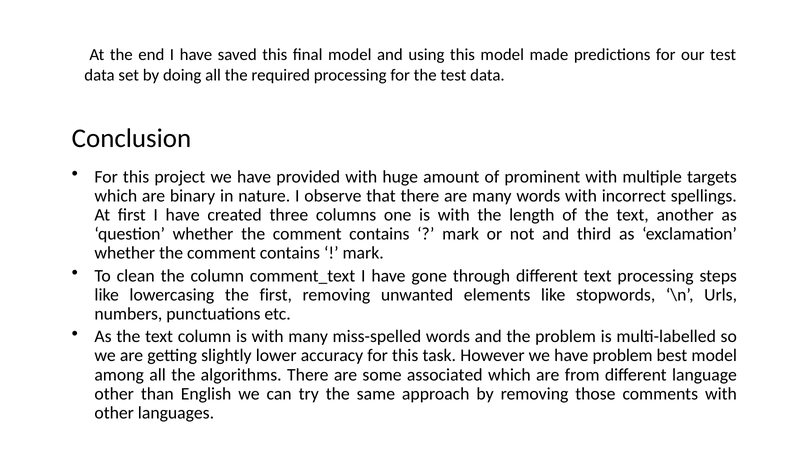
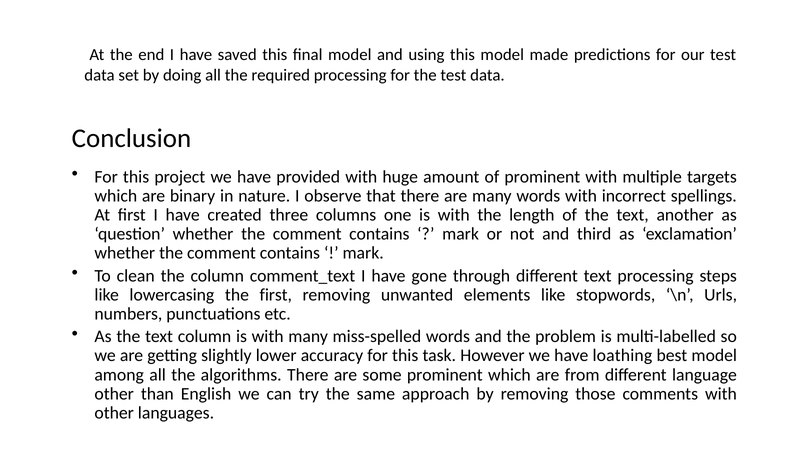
have problem: problem -> loathing (622, 355)
some associated: associated -> prominent (445, 374)
